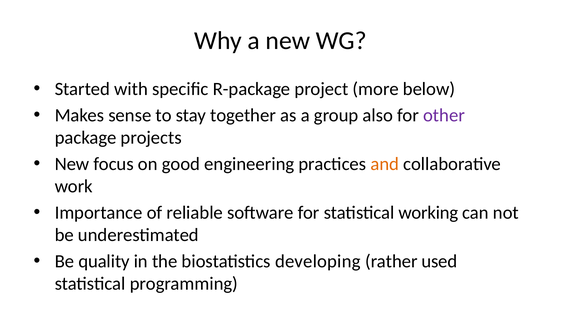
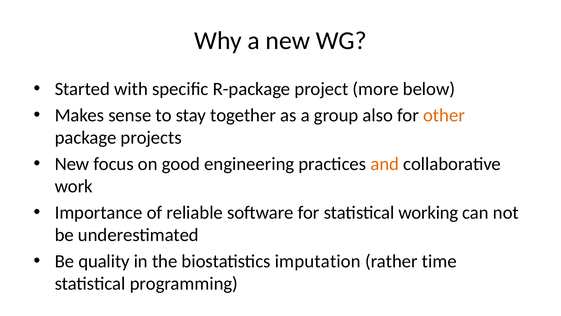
other colour: purple -> orange (444, 115)
developing: developing -> imputation (318, 261)
used: used -> time (439, 261)
